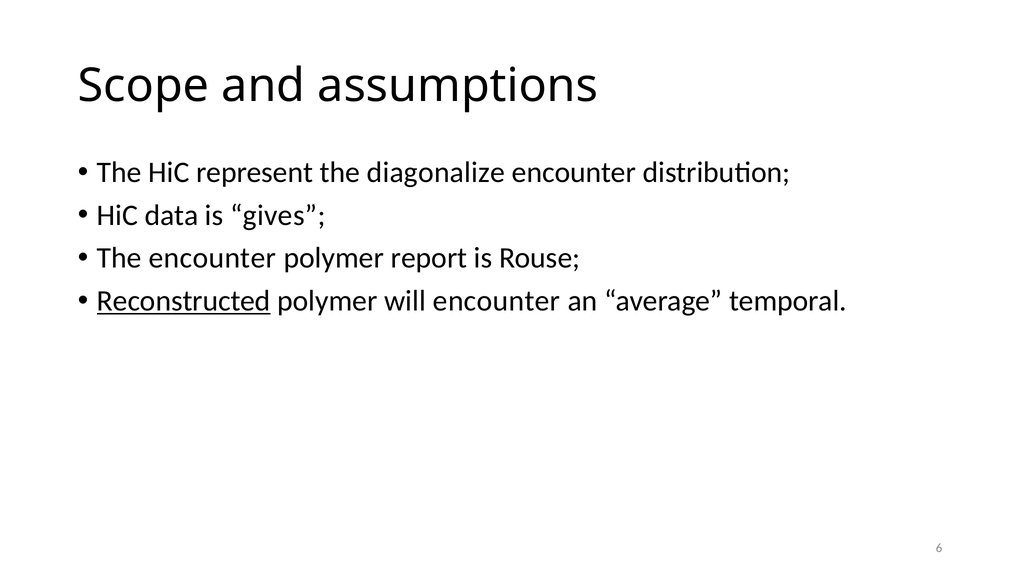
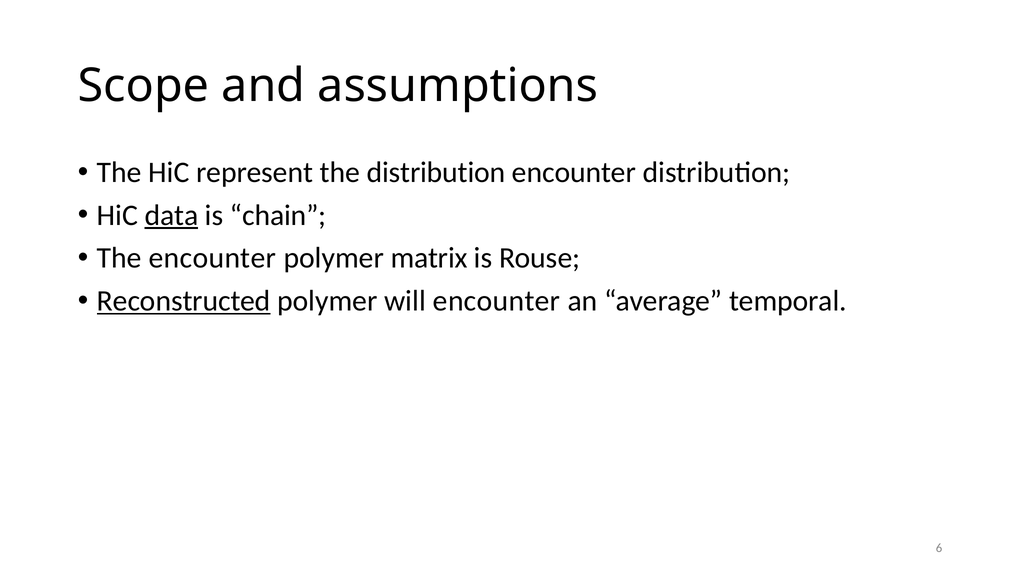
the diagonalize: diagonalize -> distribution (436, 172)
data underline: none -> present (171, 215)
gives: gives -> chain (278, 215)
report: report -> matrix (429, 258)
